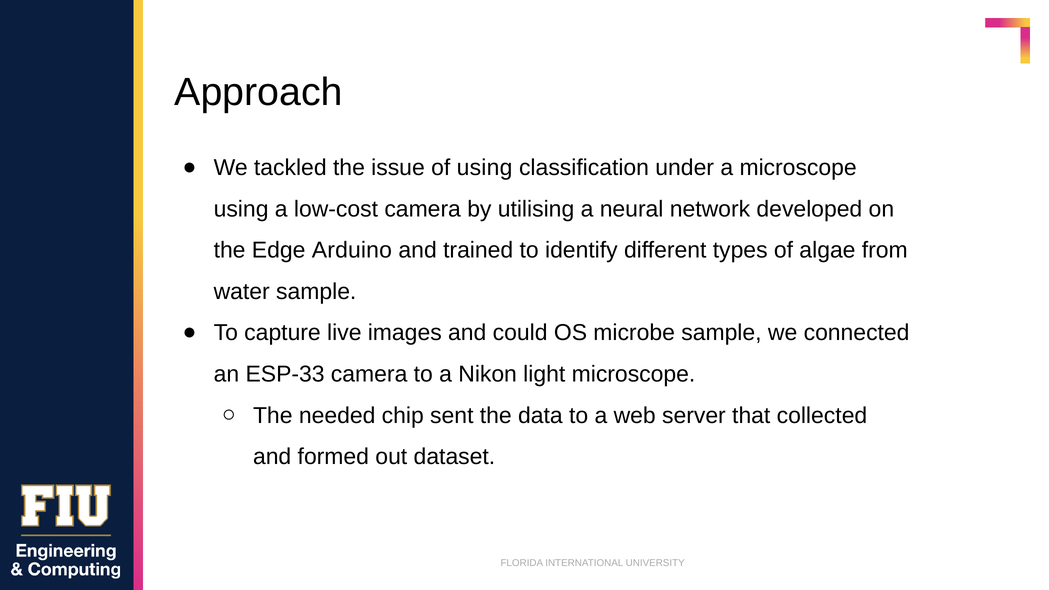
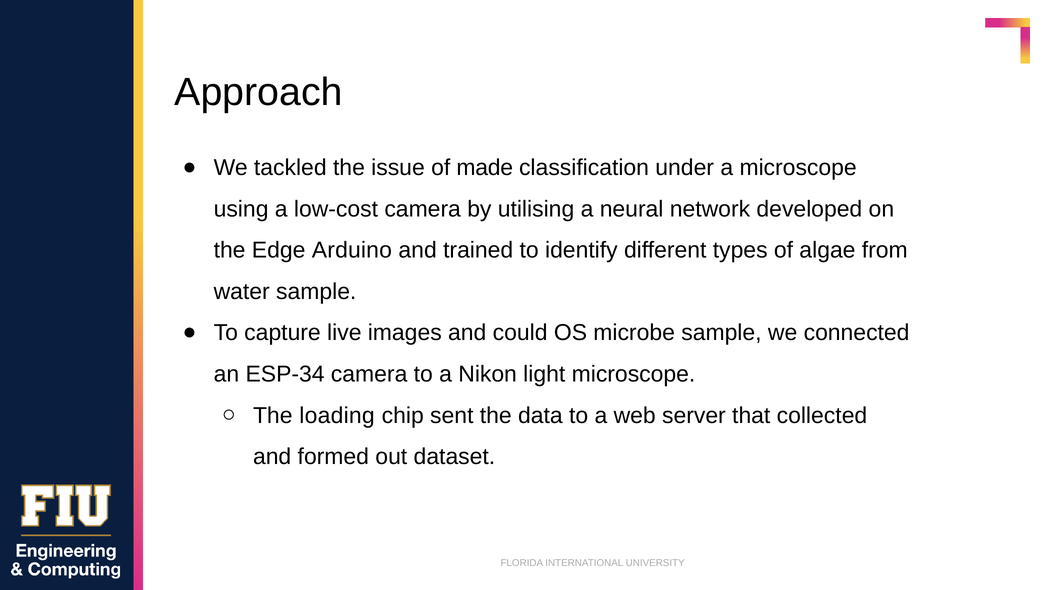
of using: using -> made (485, 168)
ESP-33: ESP-33 -> ESP-34 (285, 374)
needed: needed -> loading (337, 416)
